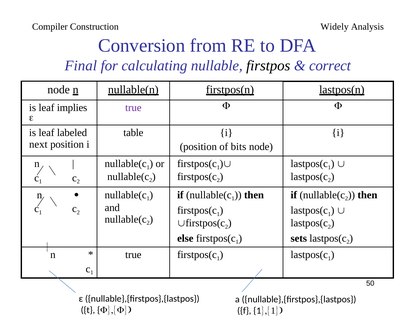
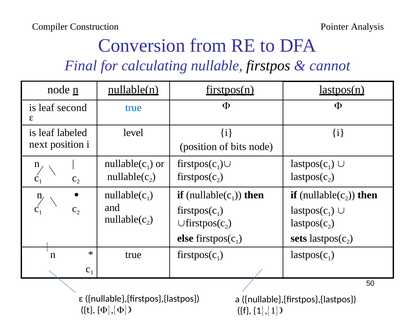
Widely: Widely -> Pointer (335, 27)
correct: correct -> cannot (330, 66)
implies: implies -> second (72, 108)
true colour: purple -> blue (133, 108)
table: table -> level (133, 133)
